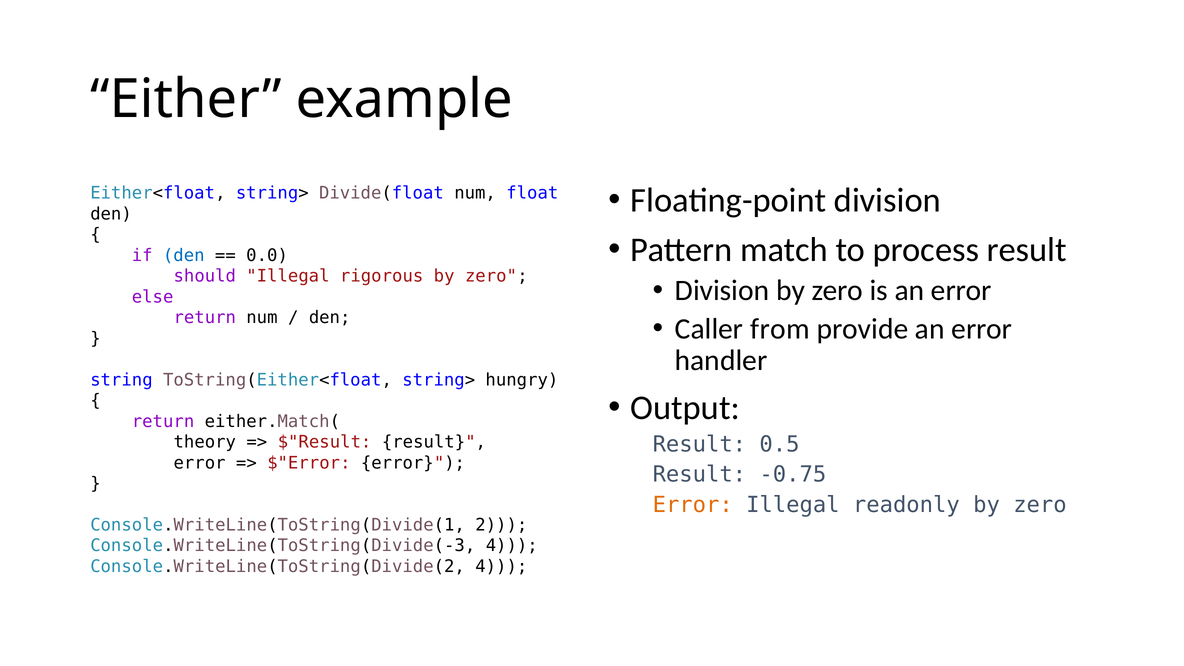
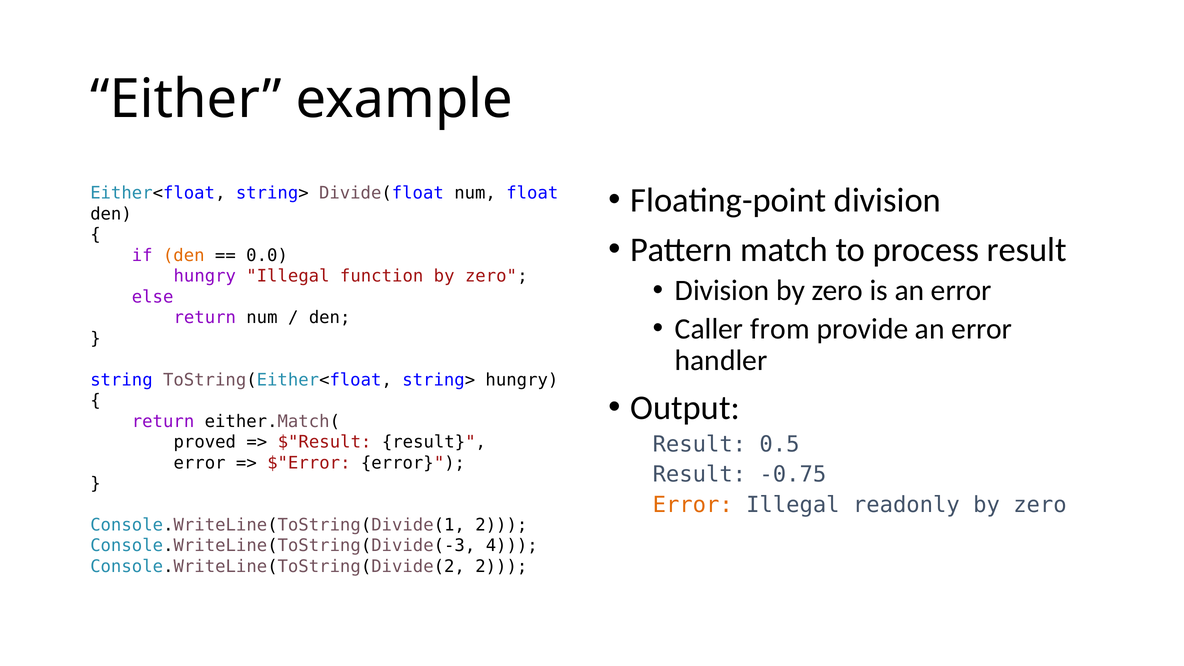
den colour: blue -> orange (184, 255)
should: should -> hungry (205, 276)
rigorous: rigorous -> function (382, 276)
theory: theory -> proved (205, 442)
Console.WriteLine(ToString(Divide(2 4: 4 -> 2 (501, 566)
